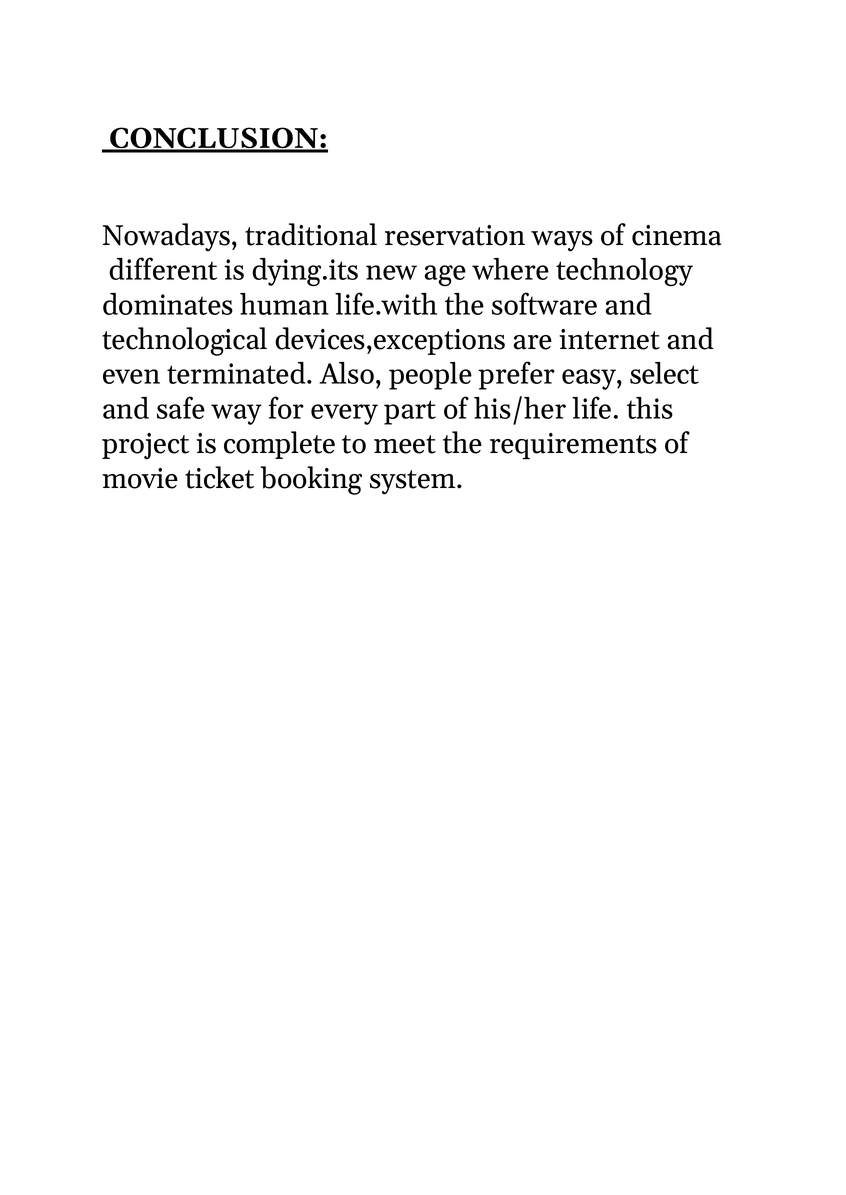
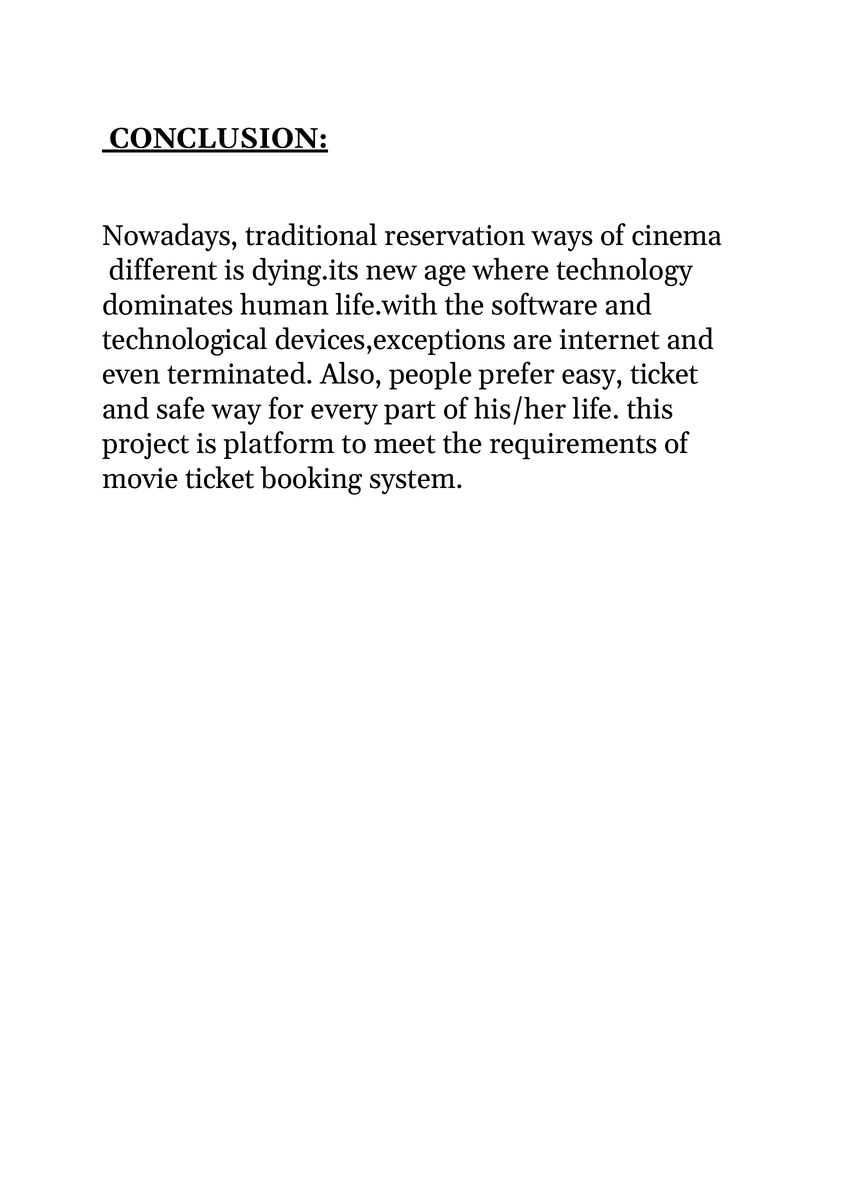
easy select: select -> ticket (664, 375)
complete: complete -> platform (279, 444)
